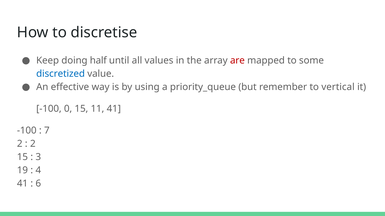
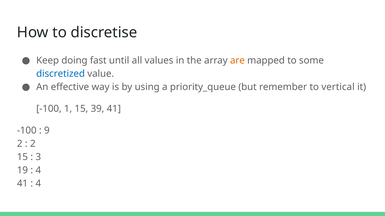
half: half -> fast (98, 61)
are colour: red -> orange (237, 61)
0: 0 -> 1 (68, 109)
11: 11 -> 39 (97, 109)
7: 7 -> 9 (47, 131)
6: 6 -> 4 (38, 184)
